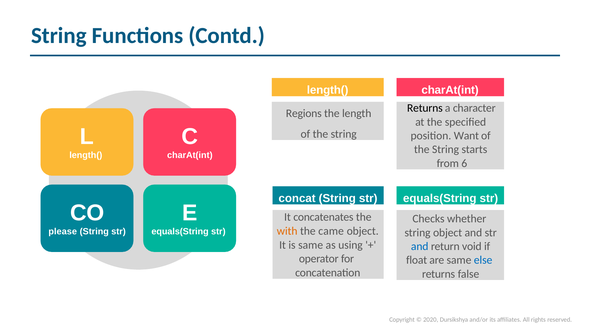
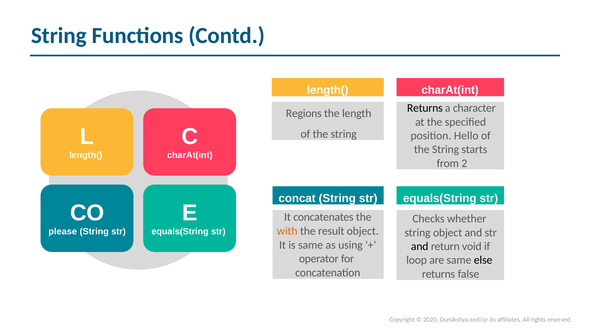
Want: Want -> Hello (466, 136)
6: 6 -> 2 (464, 163)
came: came -> result (331, 231)
and colour: blue -> black (420, 246)
float: float -> loop (417, 260)
else colour: blue -> black (483, 260)
